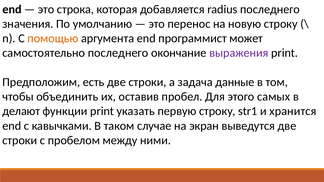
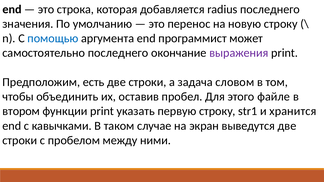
помощью colour: orange -> blue (53, 38)
данные: данные -> словом (235, 82)
самых: самых -> файле (274, 97)
делают: делают -> втором (21, 111)
